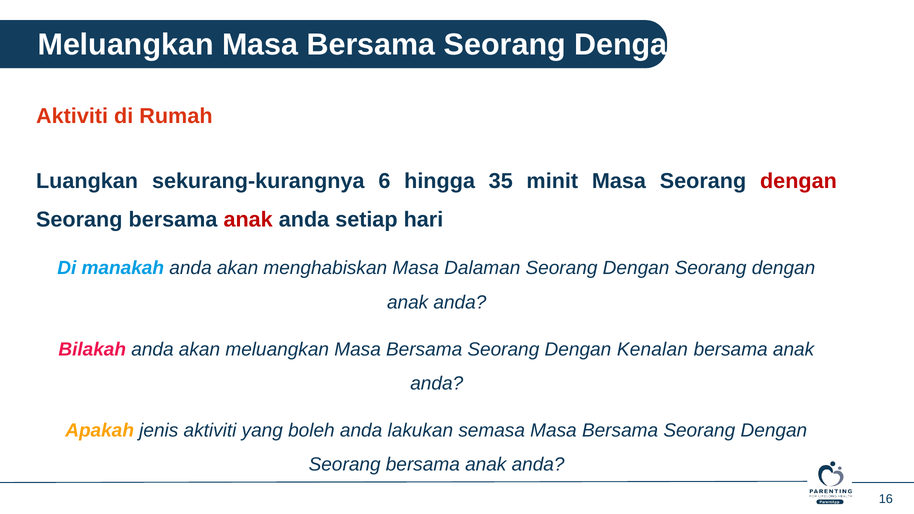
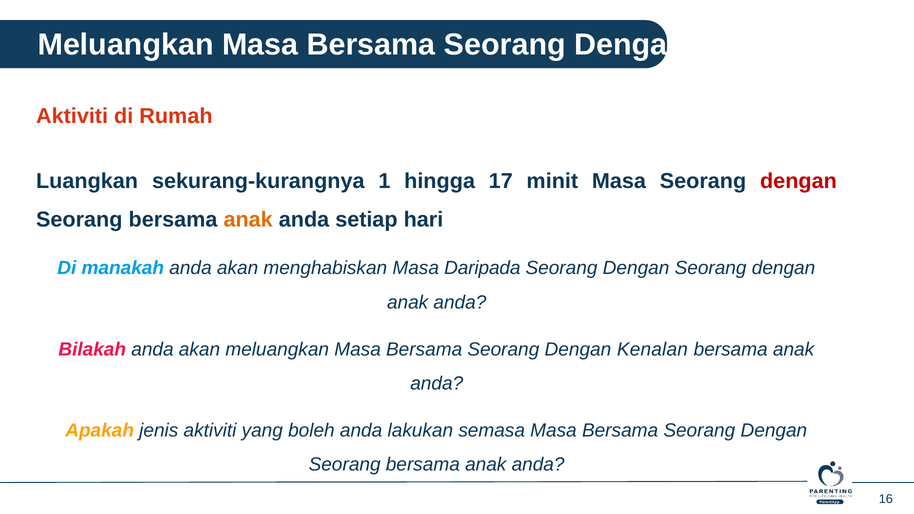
6: 6 -> 1 (384, 181)
35: 35 -> 17 (501, 181)
anak colour: red -> orange (248, 220)
Dalaman: Dalaman -> Daripada (482, 268)
